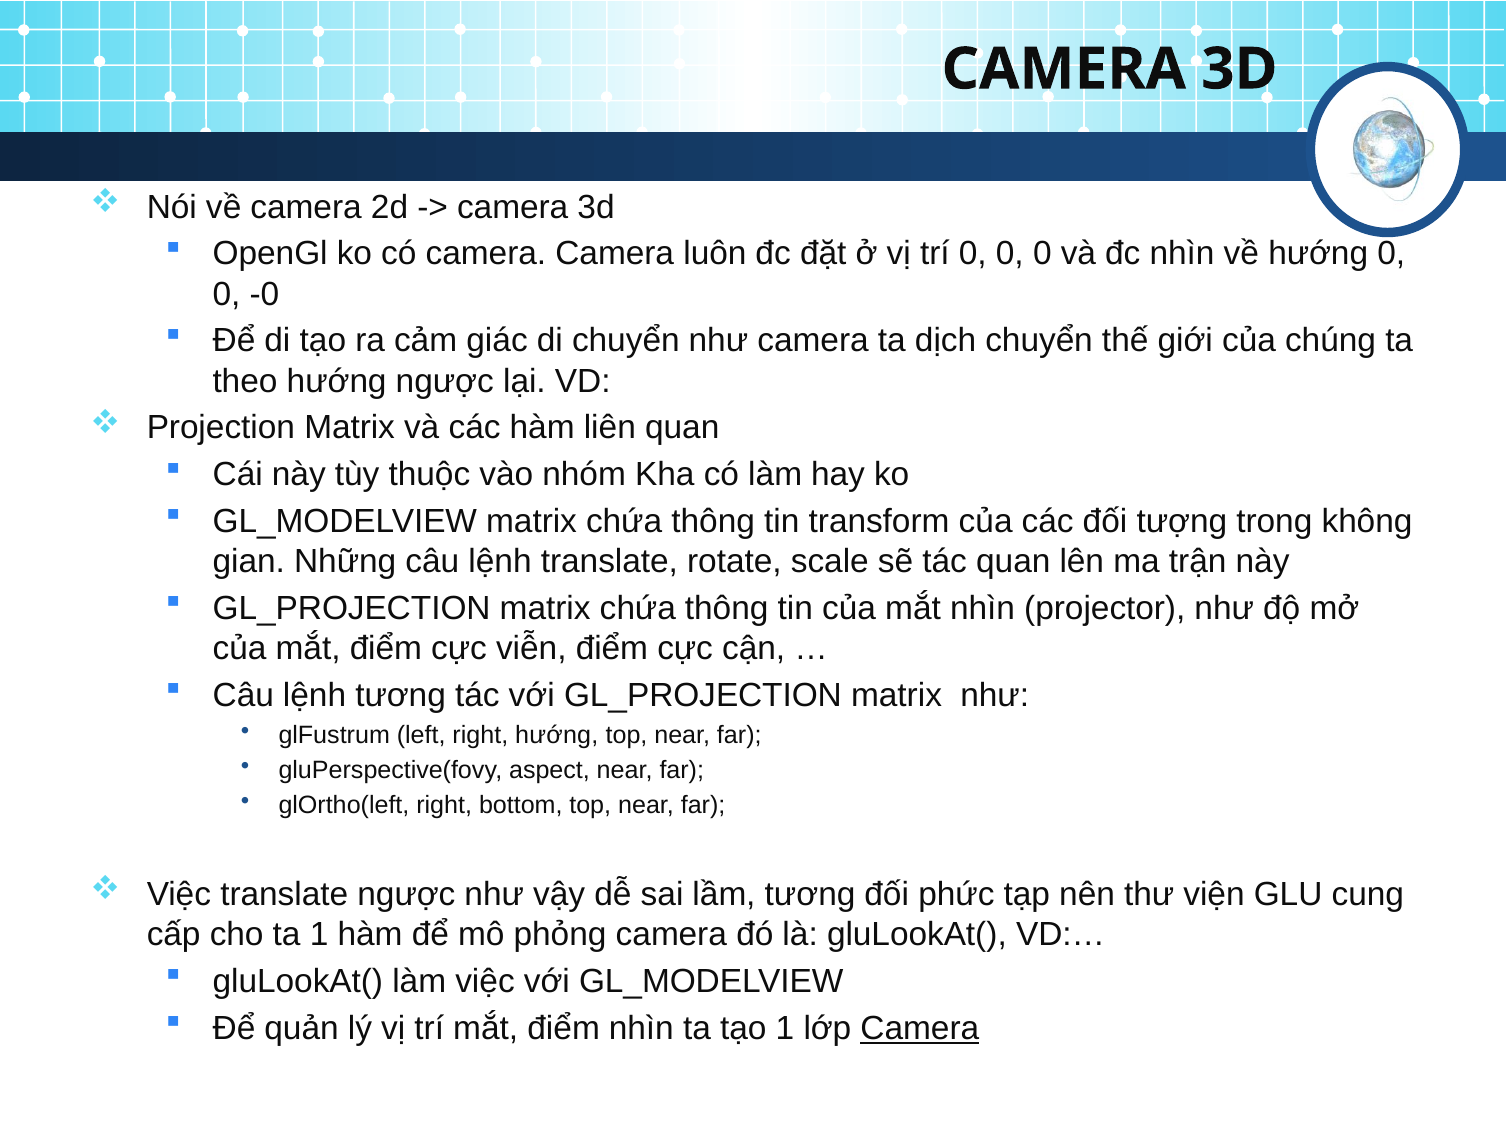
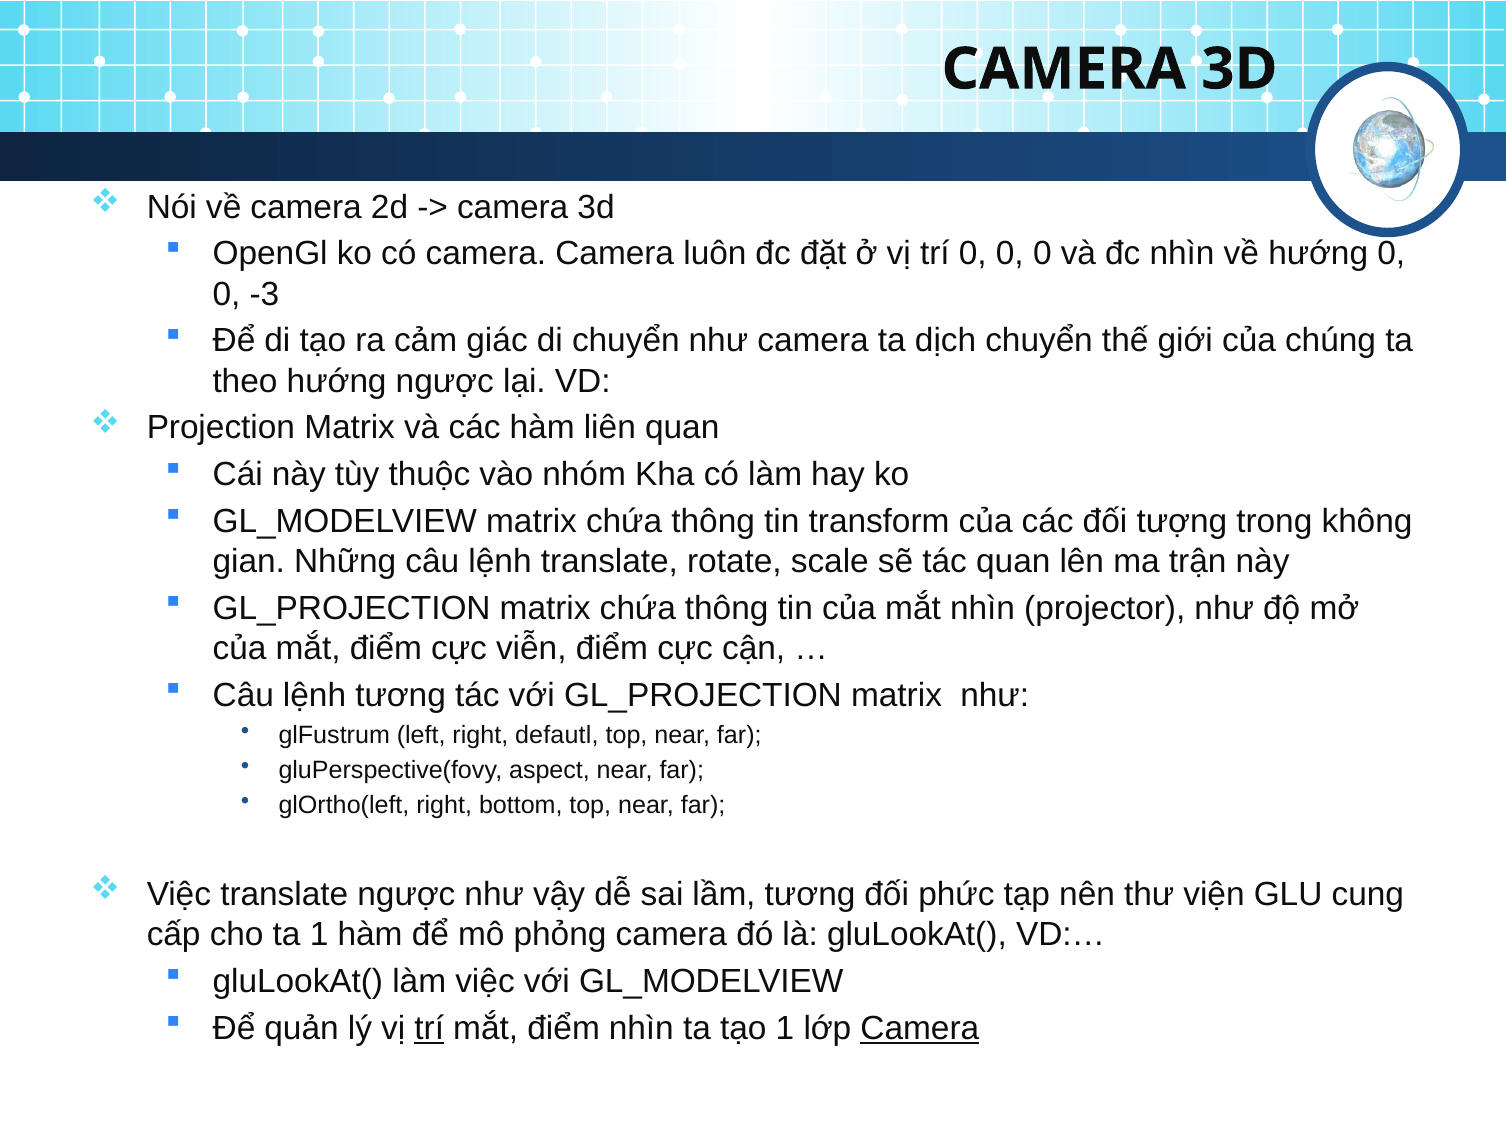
-0: -0 -> -3 (264, 294)
right hướng: hướng -> defautl (557, 735)
trí underline: none -> present (429, 1029)
